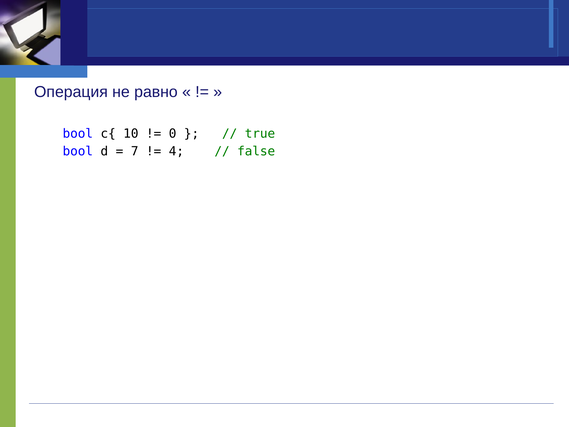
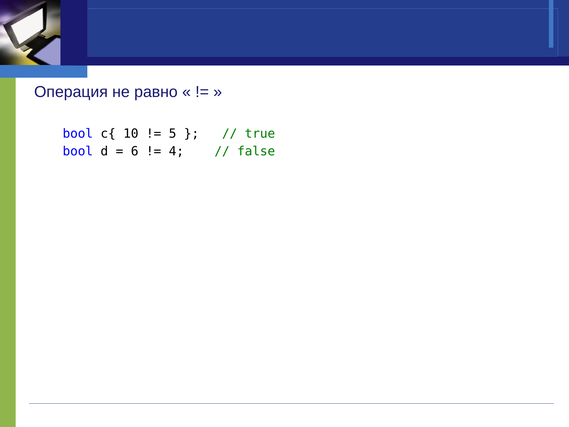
0: 0 -> 5 (173, 133)
7: 7 -> 6 (135, 151)
